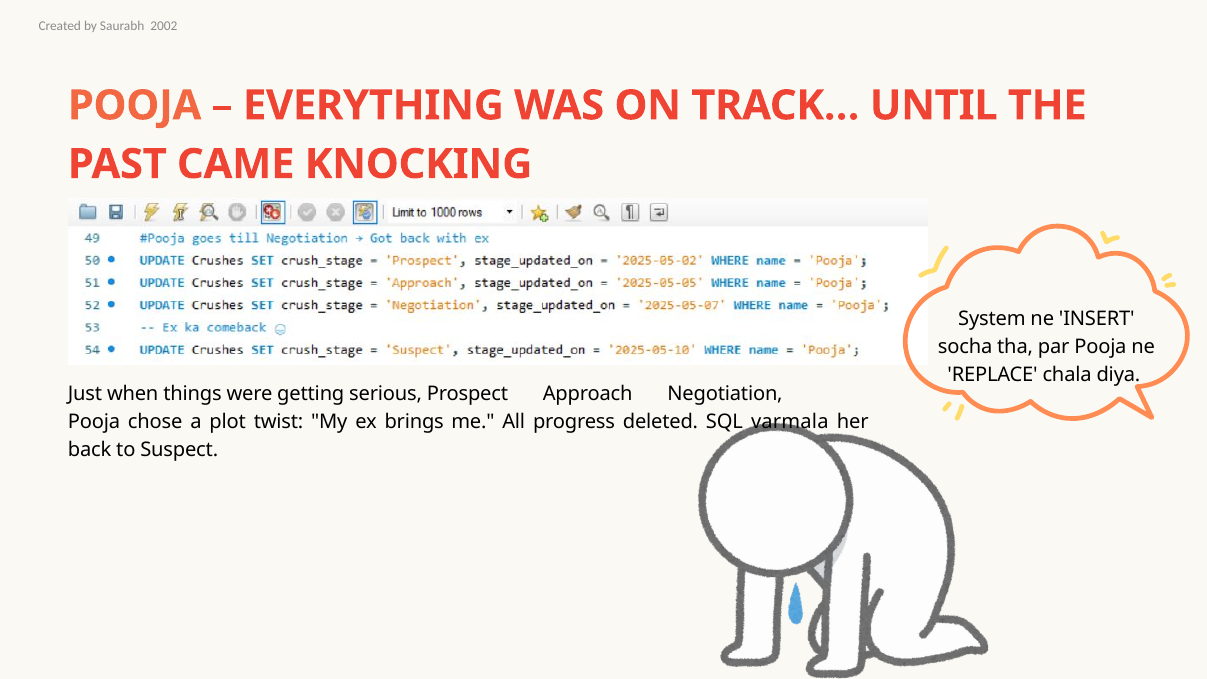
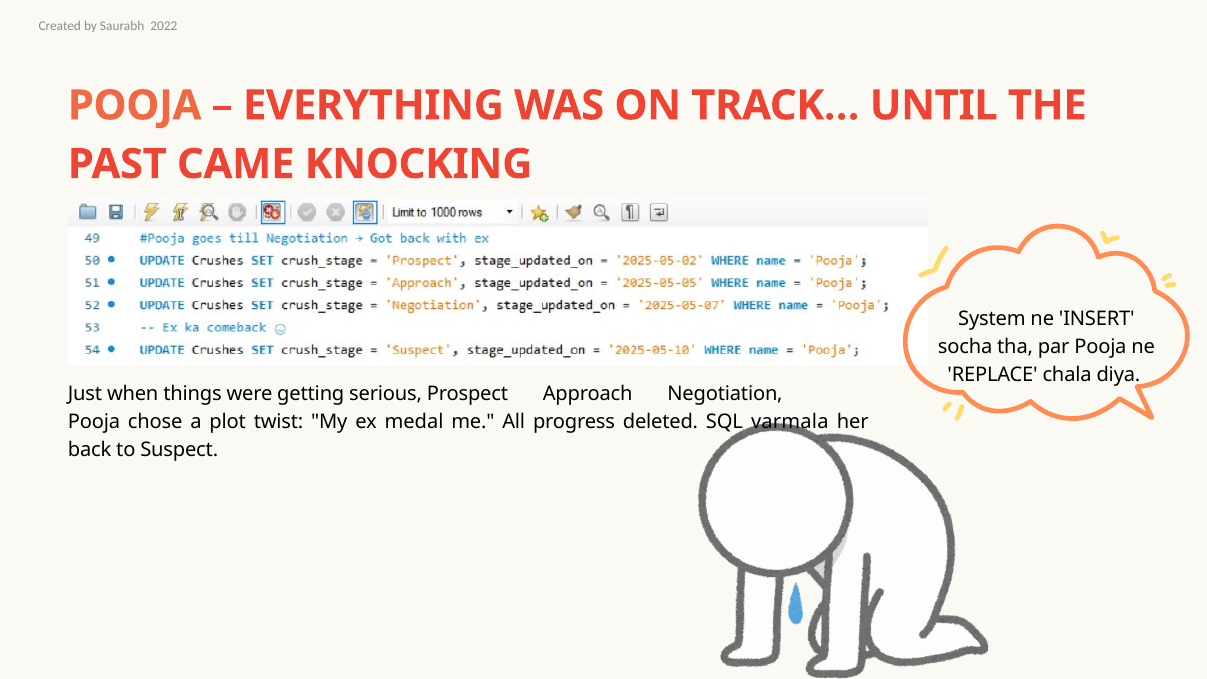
2002: 2002 -> 2022 (164, 26)
brings: brings -> medal (414, 422)
